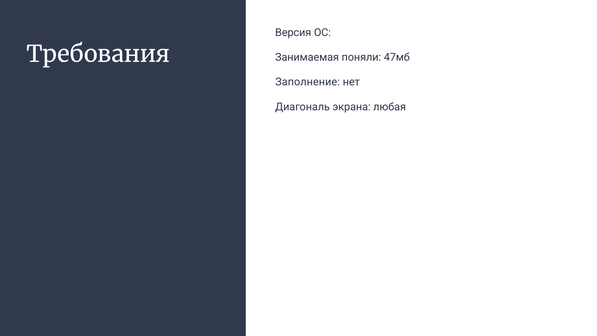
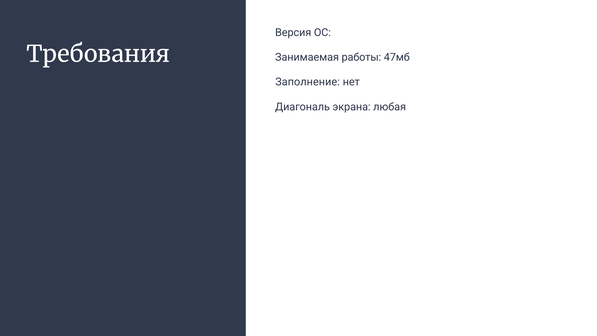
поняли: поняли -> работы (361, 57)
